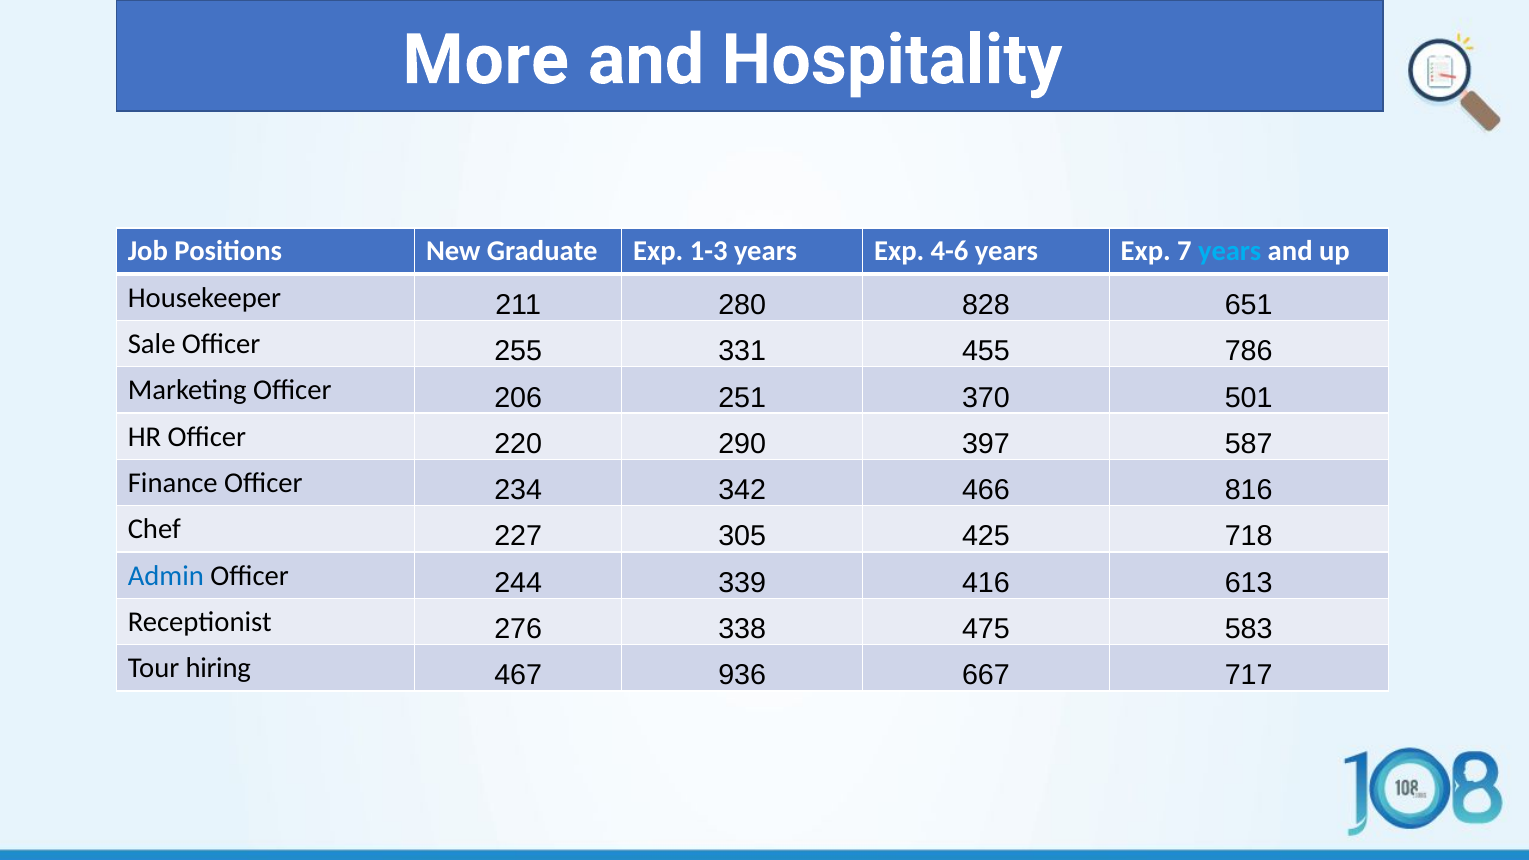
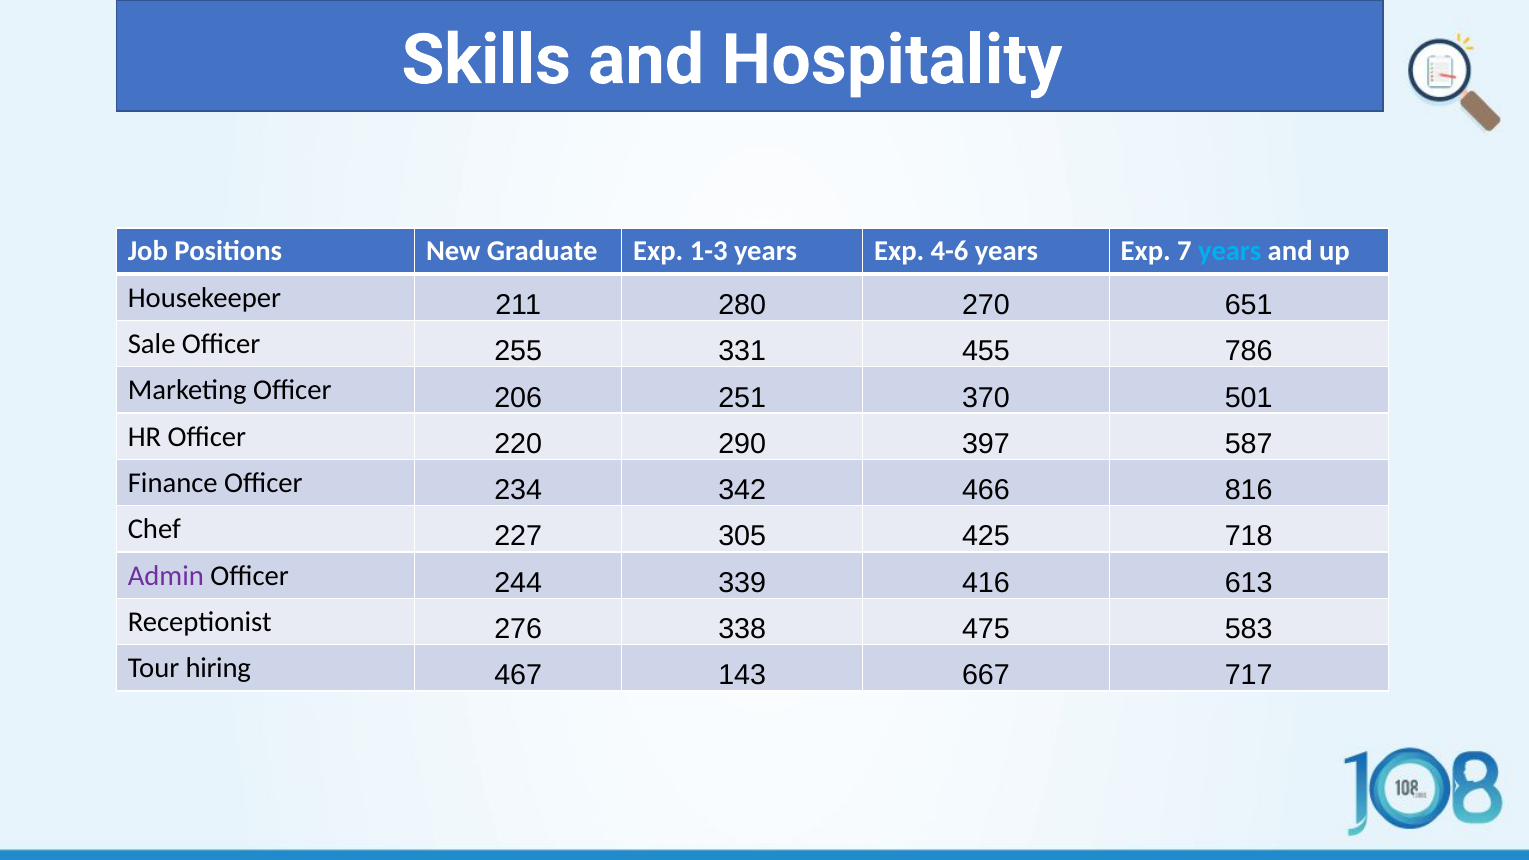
More: More -> Skills (486, 60)
828: 828 -> 270 (986, 305)
Admin colour: blue -> purple (166, 576)
936: 936 -> 143 (742, 676)
